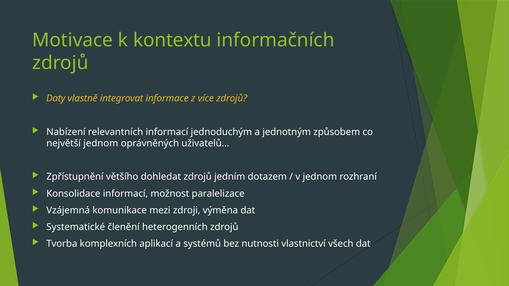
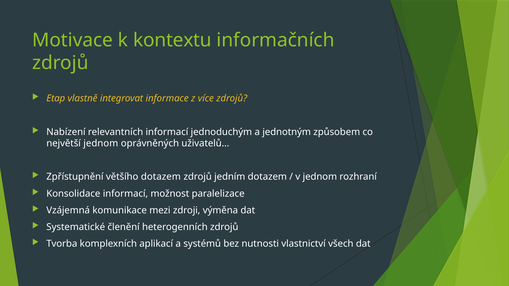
Daty: Daty -> Etap (56, 99)
většího dohledat: dohledat -> dotazem (161, 177)
